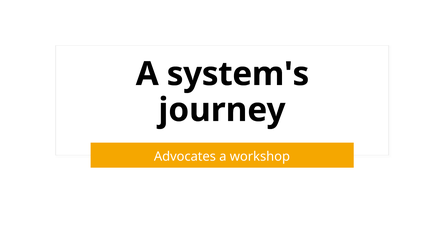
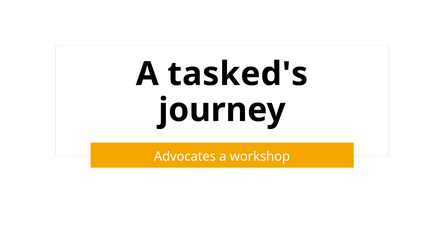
system's: system's -> tasked's (238, 74)
